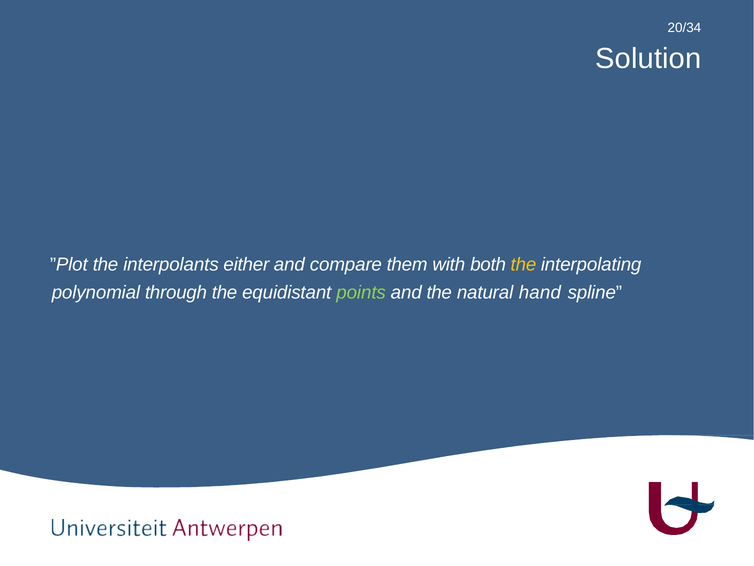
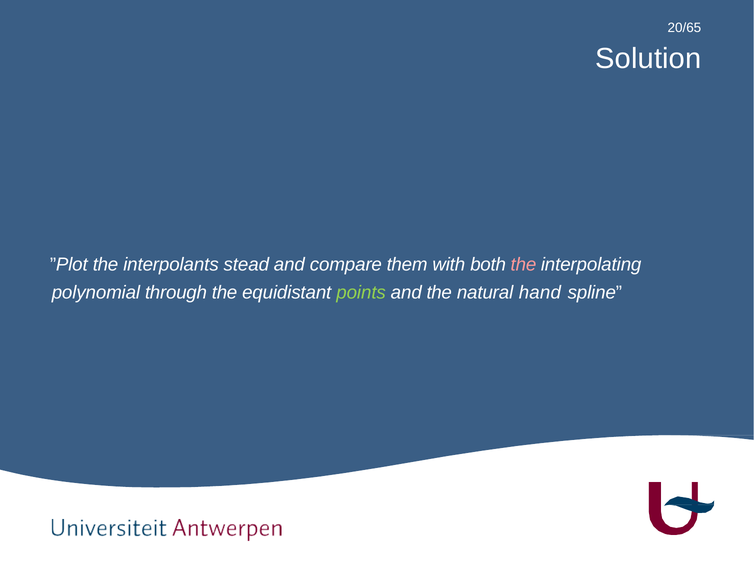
20/34: 20/34 -> 20/65 (684, 28)
either: either -> stead (246, 264)
the colour: yellow -> pink (523, 264)
